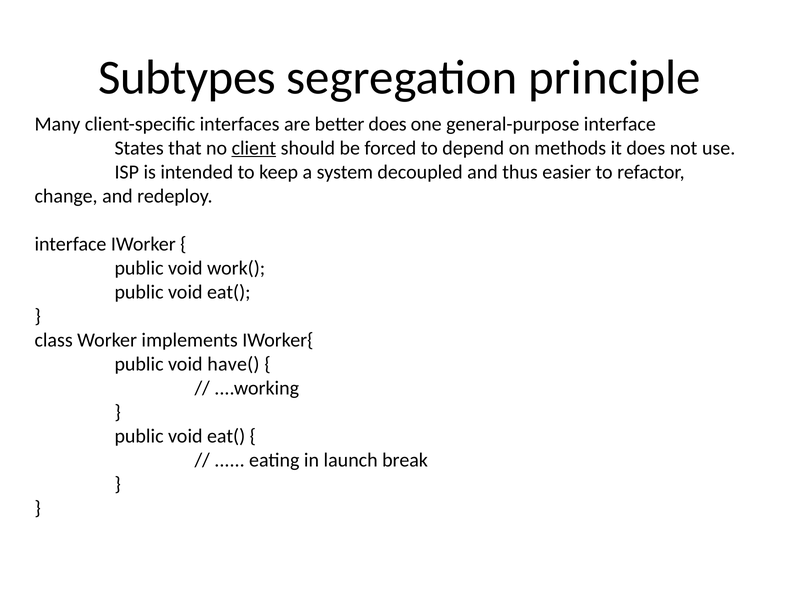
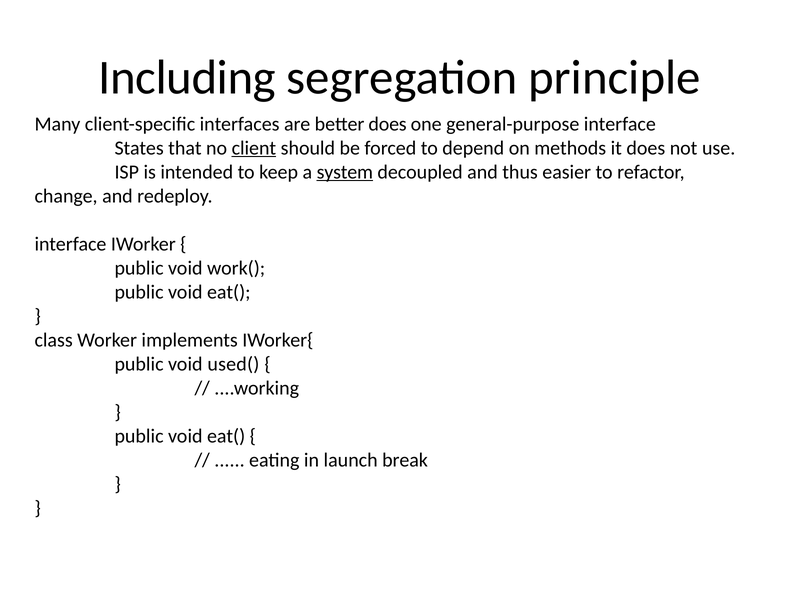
Subtypes: Subtypes -> Including (187, 77)
system underline: none -> present (345, 172)
have(: have( -> used( (233, 364)
